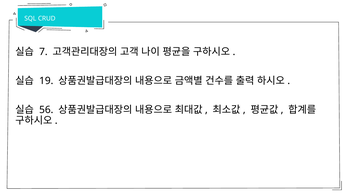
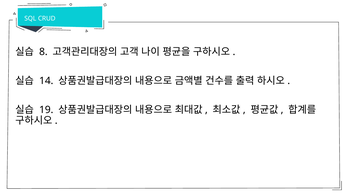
7: 7 -> 8 (43, 52)
19: 19 -> 14 (46, 81)
56: 56 -> 19 (46, 110)
